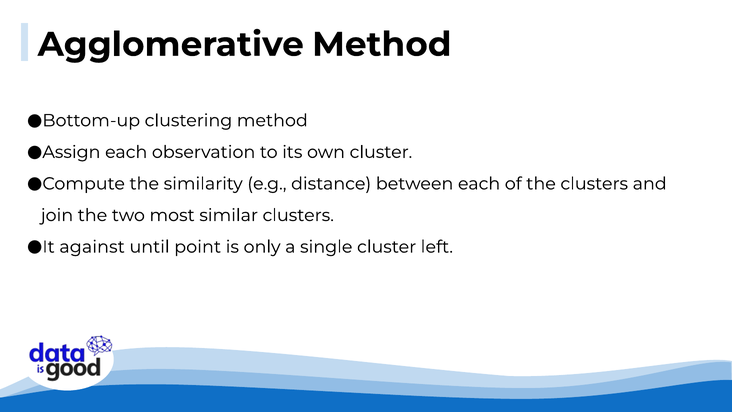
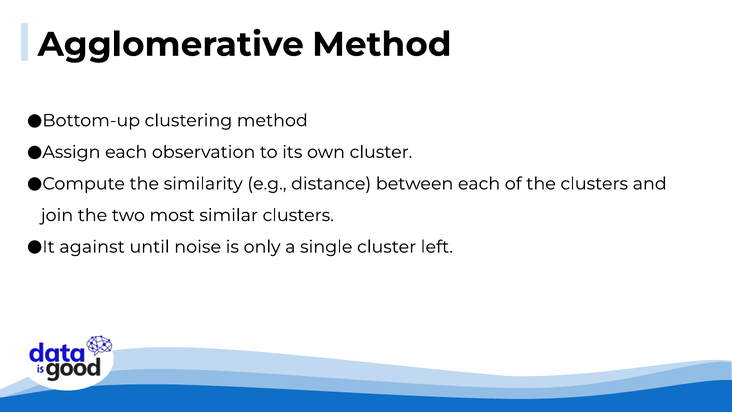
point: point -> noise (198, 247)
